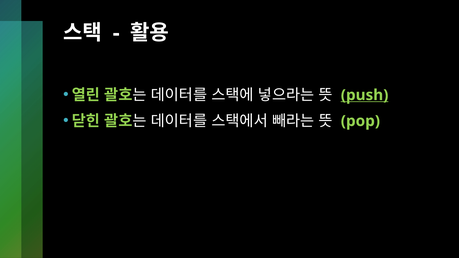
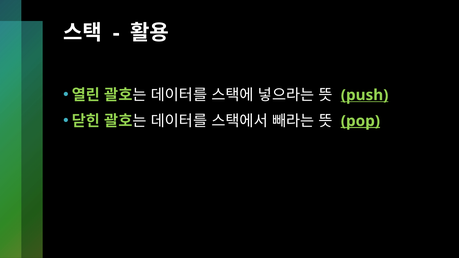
pop underline: none -> present (360, 121)
